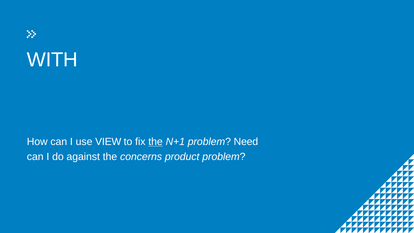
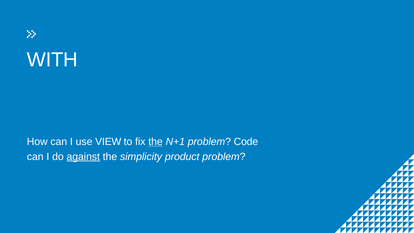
Need: Need -> Code (246, 142)
against underline: none -> present (83, 157)
concerns: concerns -> simplicity (141, 157)
